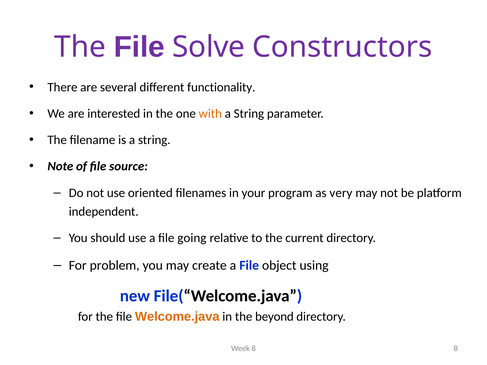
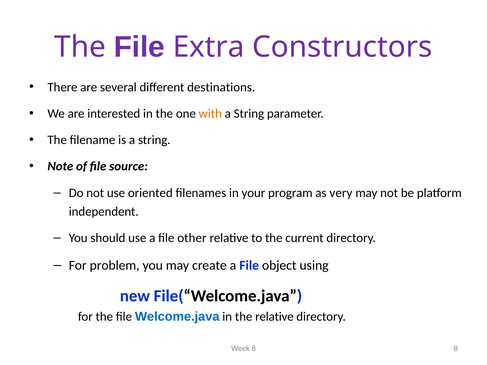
Solve: Solve -> Extra (209, 47)
functionality: functionality -> destinations (221, 87)
going: going -> other (192, 238)
Welcome.java colour: orange -> blue (177, 317)
the beyond: beyond -> relative (274, 317)
